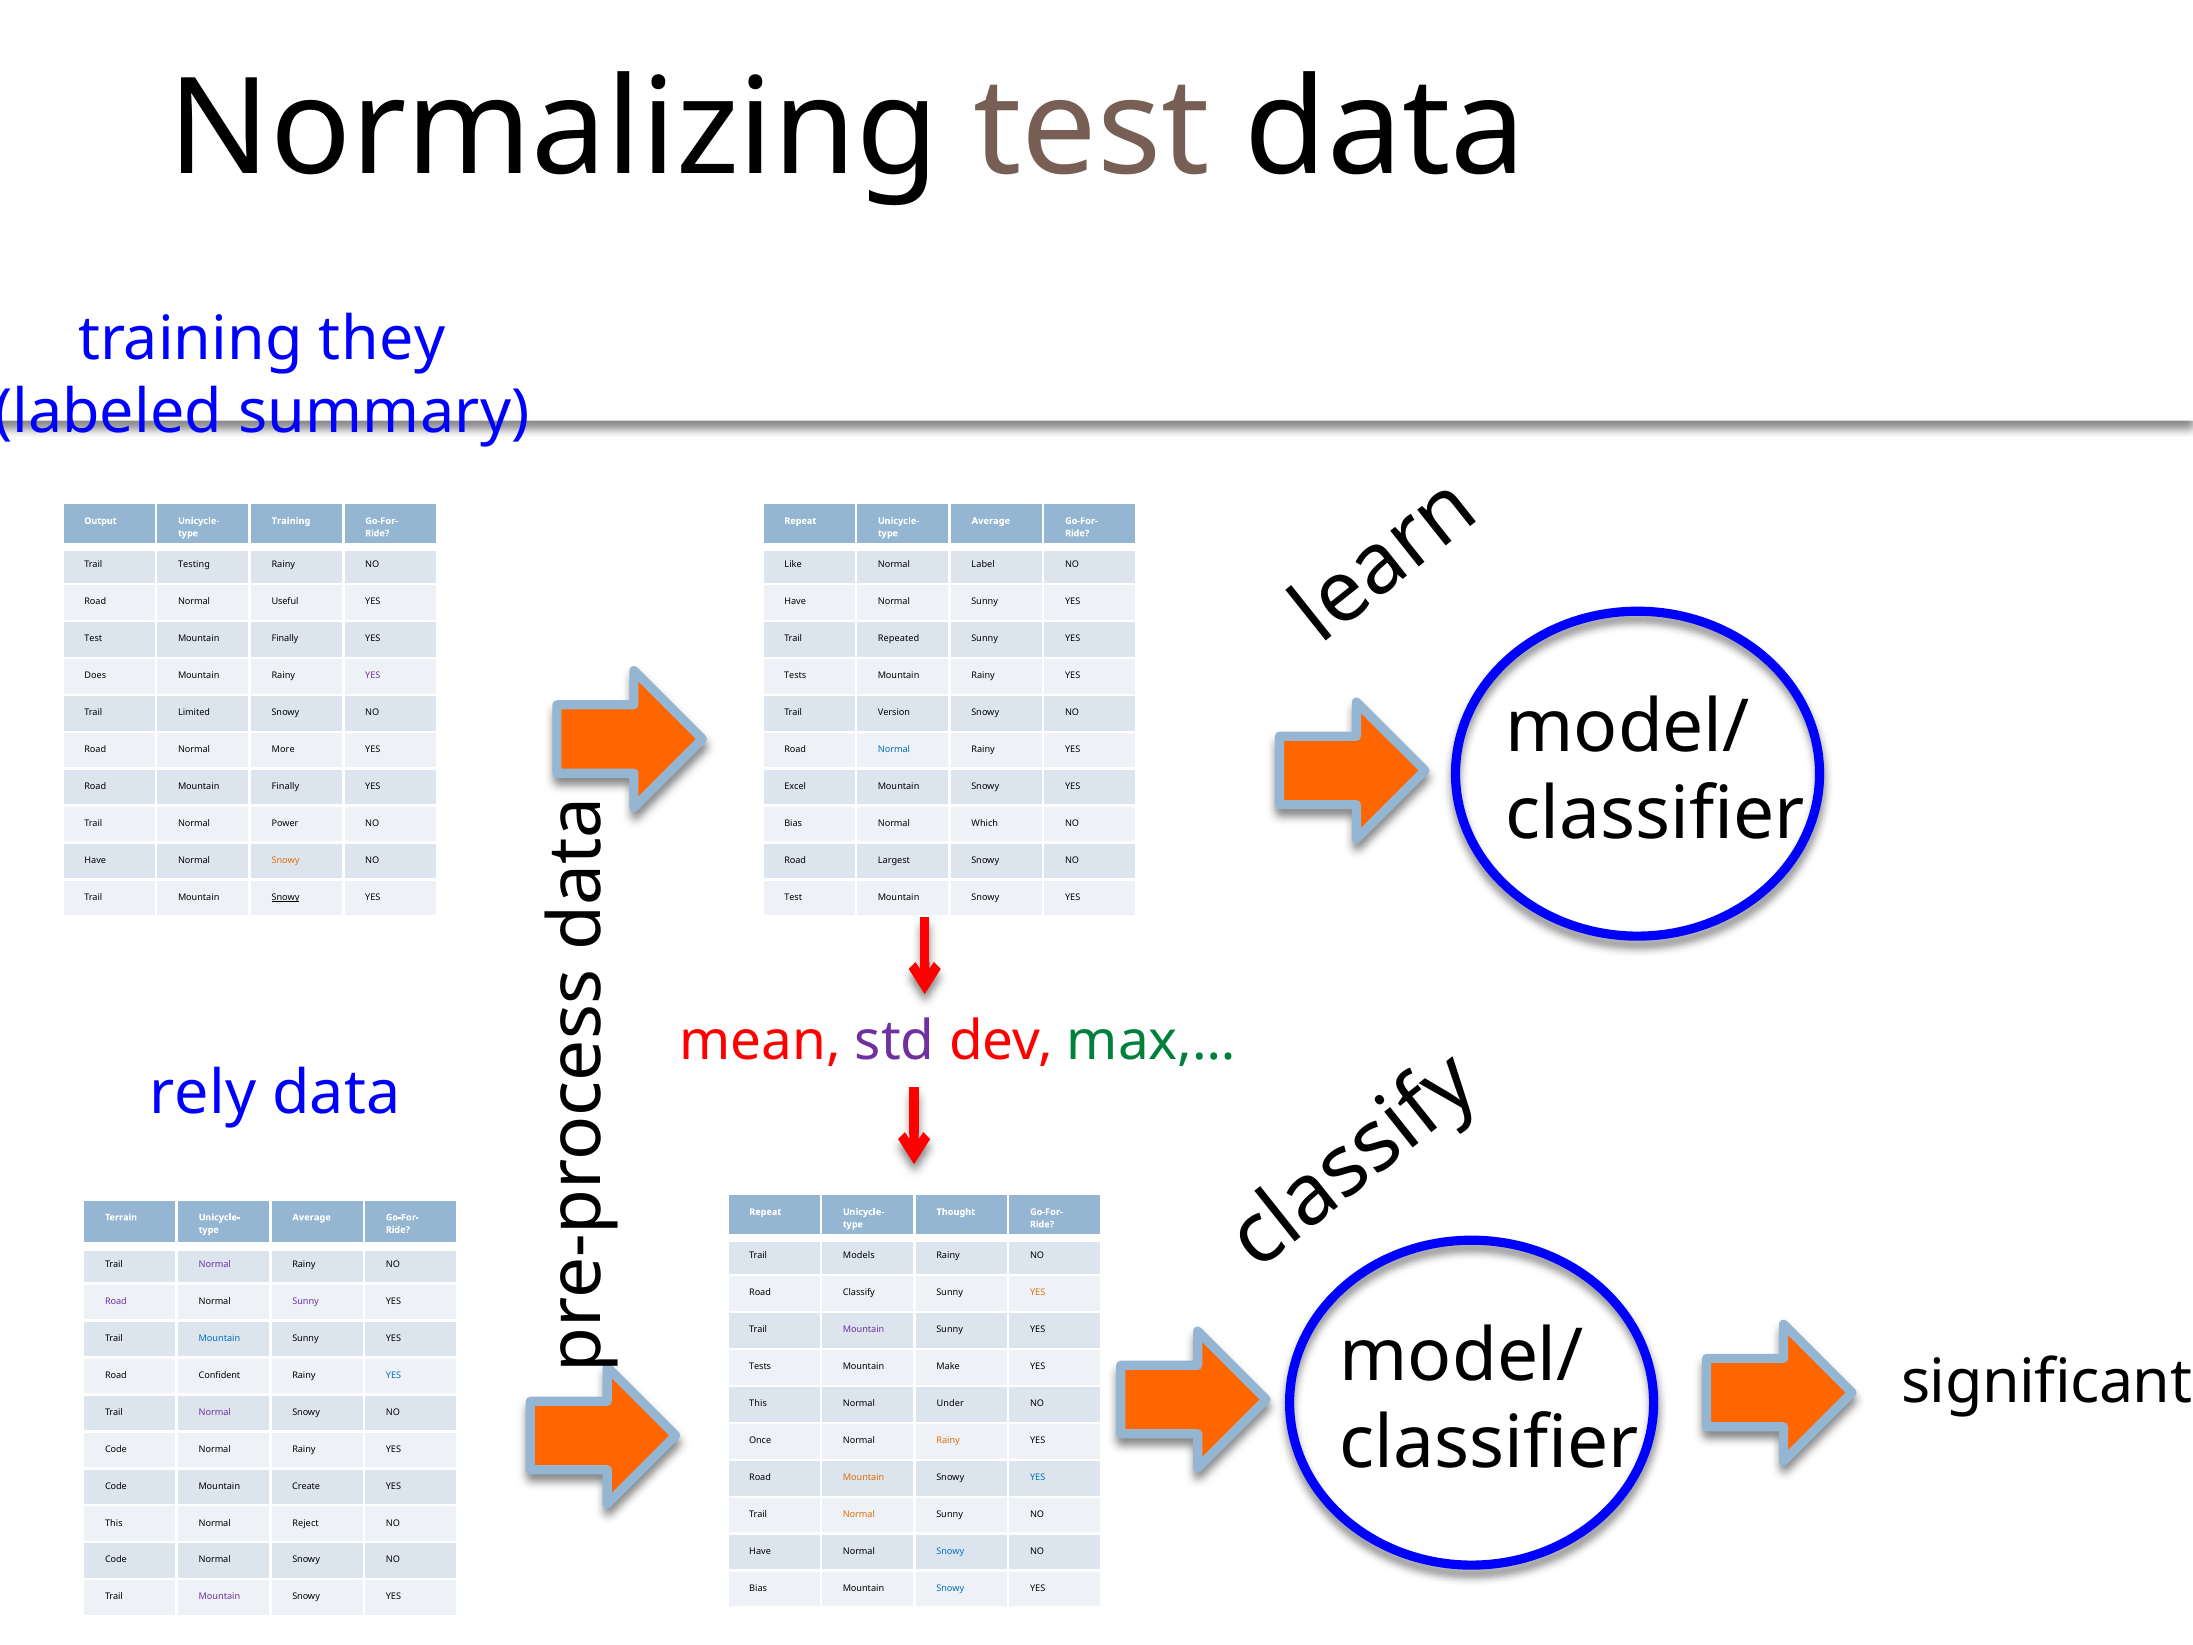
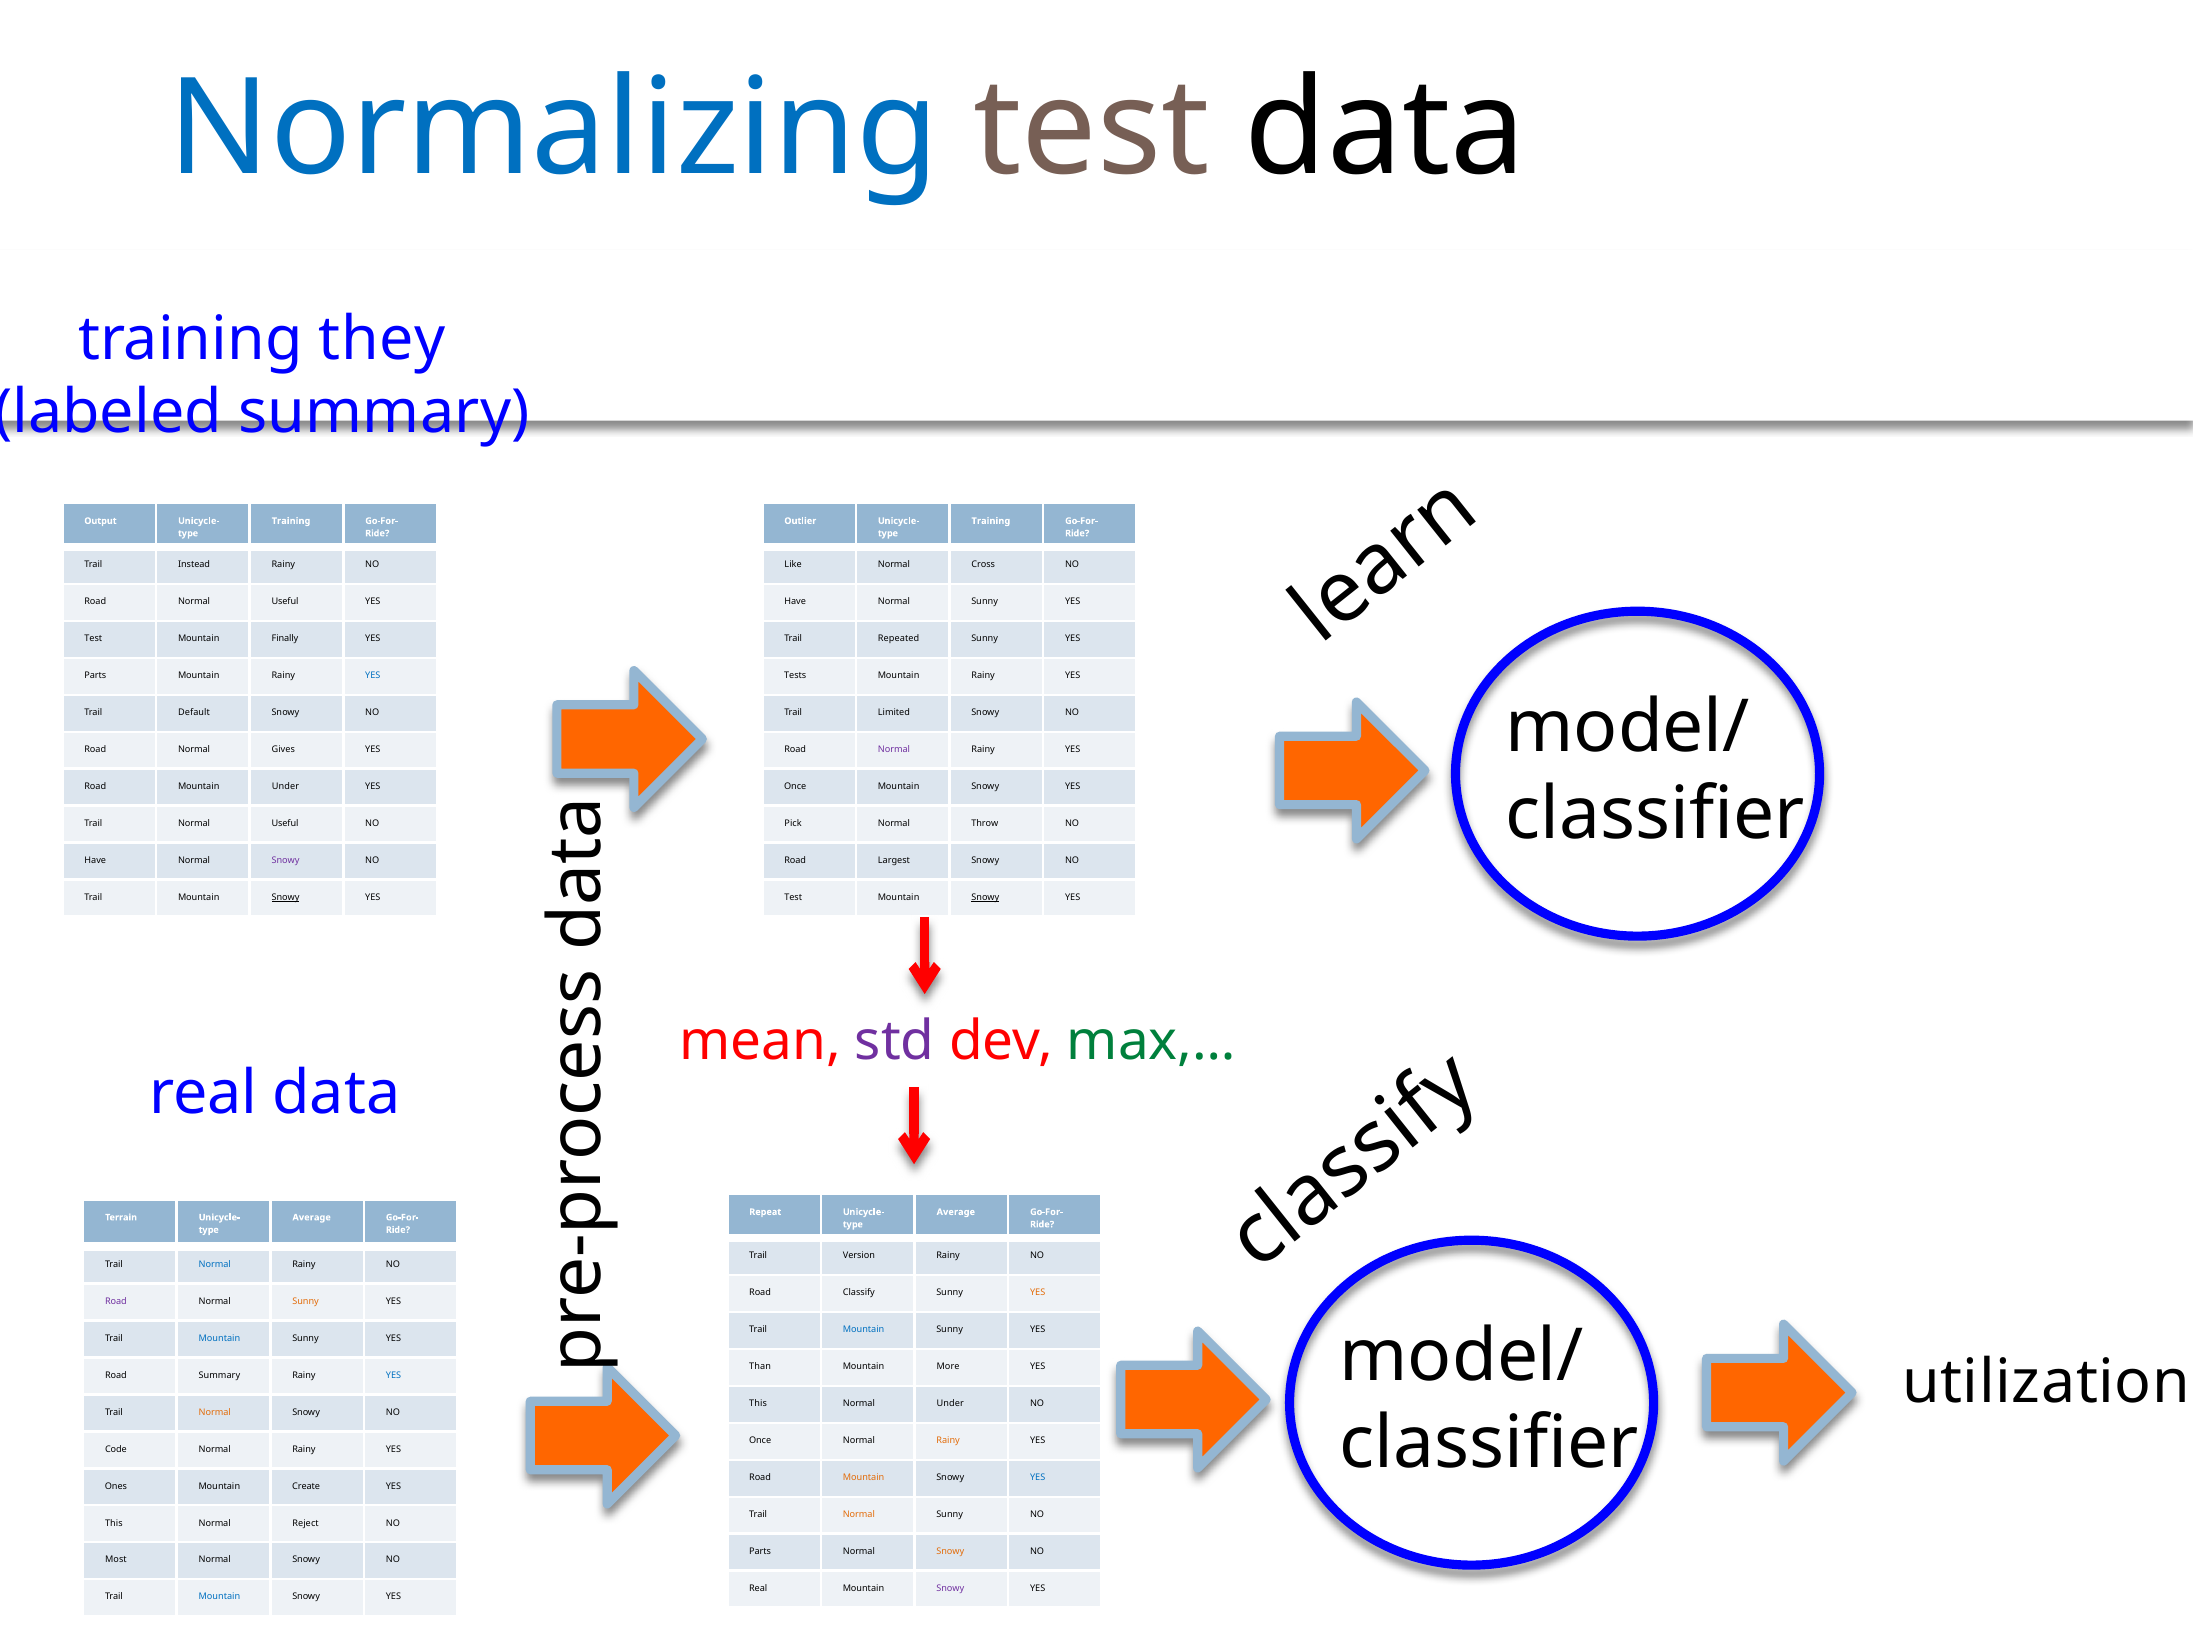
Normalizing colour: black -> blue (554, 129)
Repeat: Repeat -> Outlier (800, 521)
Average: Average -> Training (991, 521)
Testing: Testing -> Instead (194, 565)
Label: Label -> Cross (983, 565)
Does: Does -> Parts (95, 676)
YES colour: purple -> blue (373, 676)
Limited: Limited -> Default (194, 713)
Version: Version -> Limited (894, 713)
More: More -> Gives (283, 750)
Normal colour: blue -> purple (894, 750)
Road Mountain Finally: Finally -> Under (285, 786)
Excel: Excel -> Once (795, 786)
Trail Normal Power: Power -> Useful (285, 823)
Bias: Bias -> Pick (793, 823)
Which: Which -> Throw (985, 823)
Snowy colour: orange -> purple (286, 860)
Snowy underline: none -> present (985, 897)
rely: rely -> real (203, 1093)
Thought: Thought -> Average (956, 1212)
Models: Models -> Version (859, 1256)
Normal colour: purple -> blue (215, 1264)
Sunny colour: purple -> orange (306, 1301)
Mountain colour: purple -> blue (864, 1330)
Tests: Tests -> Than (760, 1367)
Make: Make -> More (948, 1367)
significant: significant -> utilization (2046, 1383)
Road Confident: Confident -> Summary (219, 1375)
Normal colour: purple -> orange (215, 1412)
Code: Code -> Ones (116, 1486)
Have: Have -> Parts (760, 1551)
Snowy colour: blue -> orange (950, 1551)
Code: Code -> Most (116, 1560)
Bias: Bias -> Real (758, 1588)
Snowy colour: blue -> purple (950, 1588)
Mountain colour: purple -> blue (219, 1597)
